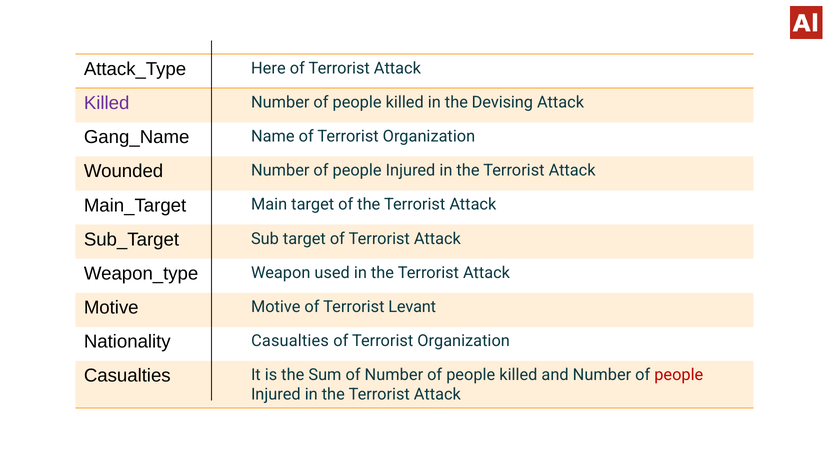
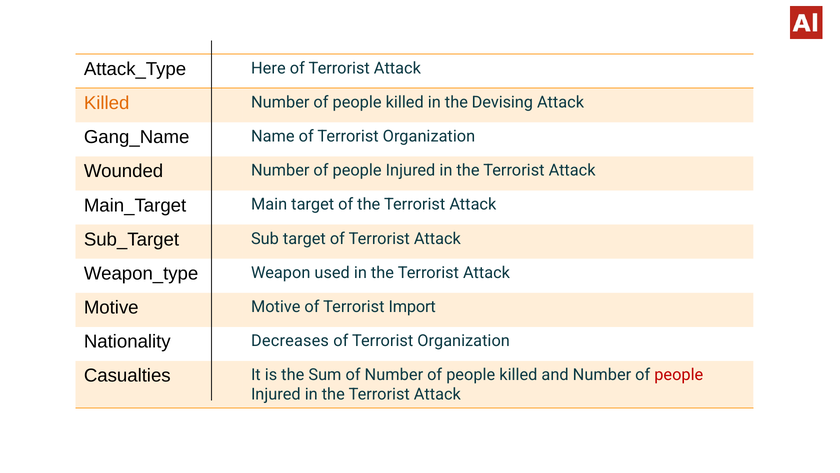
Killed colour: purple -> orange (107, 103)
Levant: Levant -> Import (412, 307)
Nationality Casualties: Casualties -> Decreases (290, 341)
